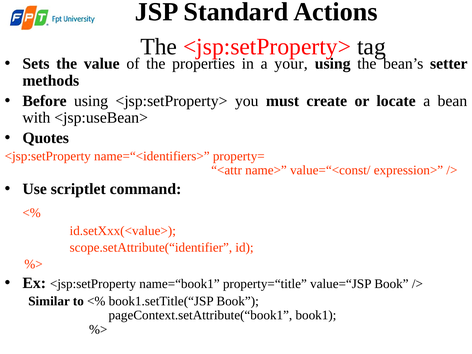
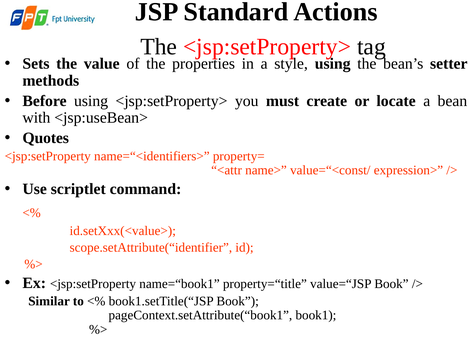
your: your -> style (291, 64)
